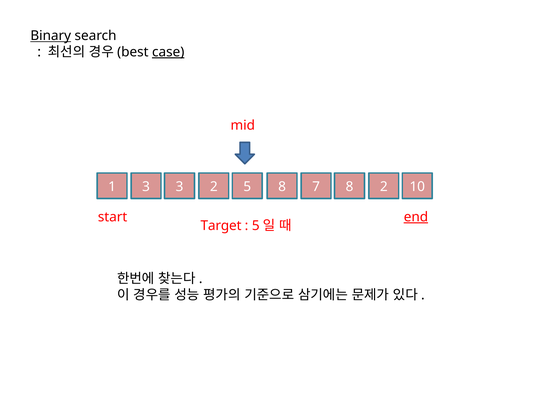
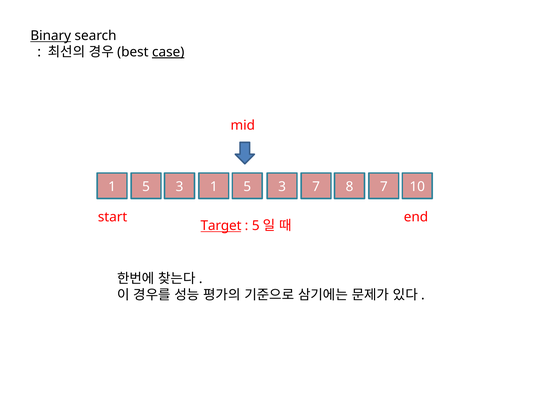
3: 3 -> 5 (146, 186)
3 2: 2 -> 1 (214, 186)
8: 8 -> 3 (282, 186)
8 2: 2 -> 7 (384, 186)
end underline: present -> none (416, 217)
Target underline: none -> present (221, 225)
